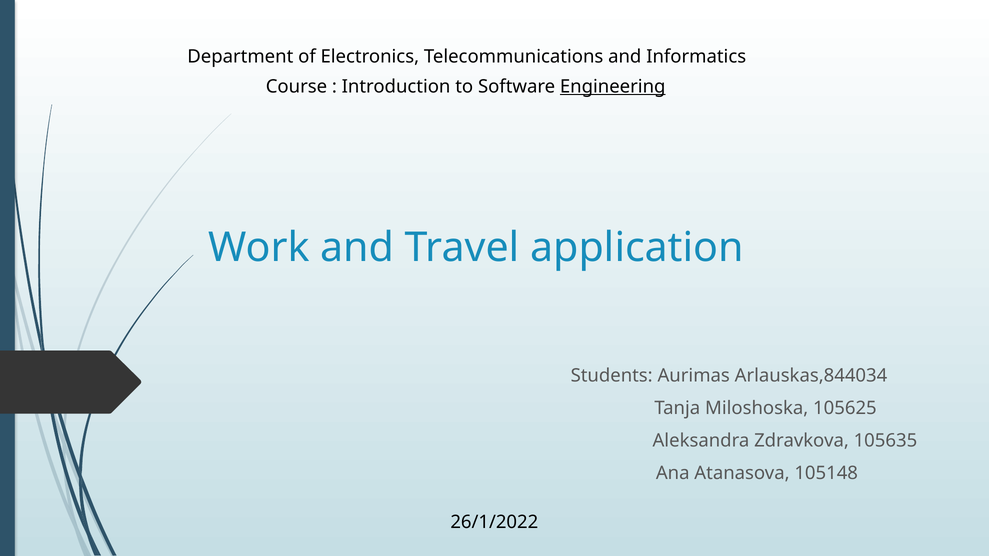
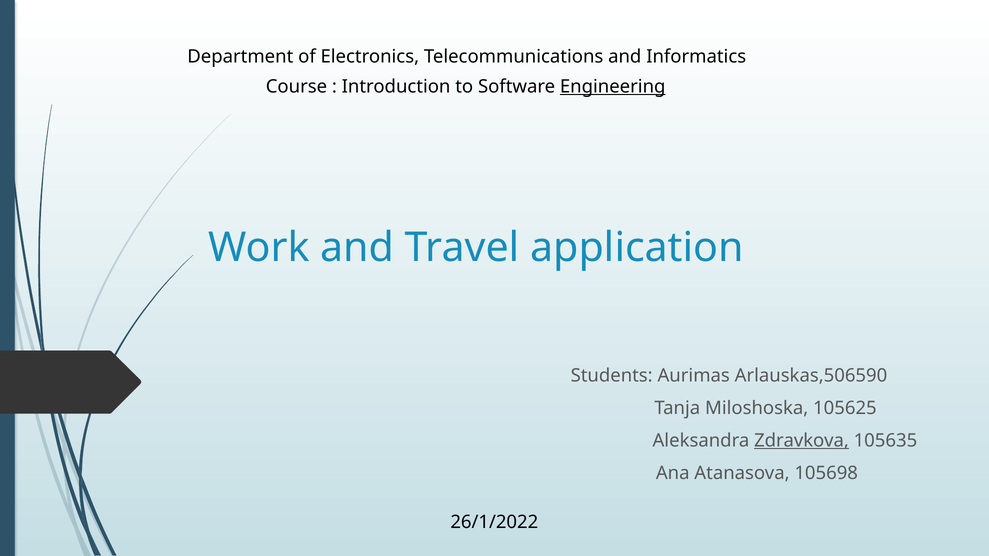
Arlauskas,844034: Arlauskas,844034 -> Arlauskas,506590 (811, 376)
Zdravkova underline: none -> present (802, 441)
105148: 105148 -> 105698 (826, 473)
